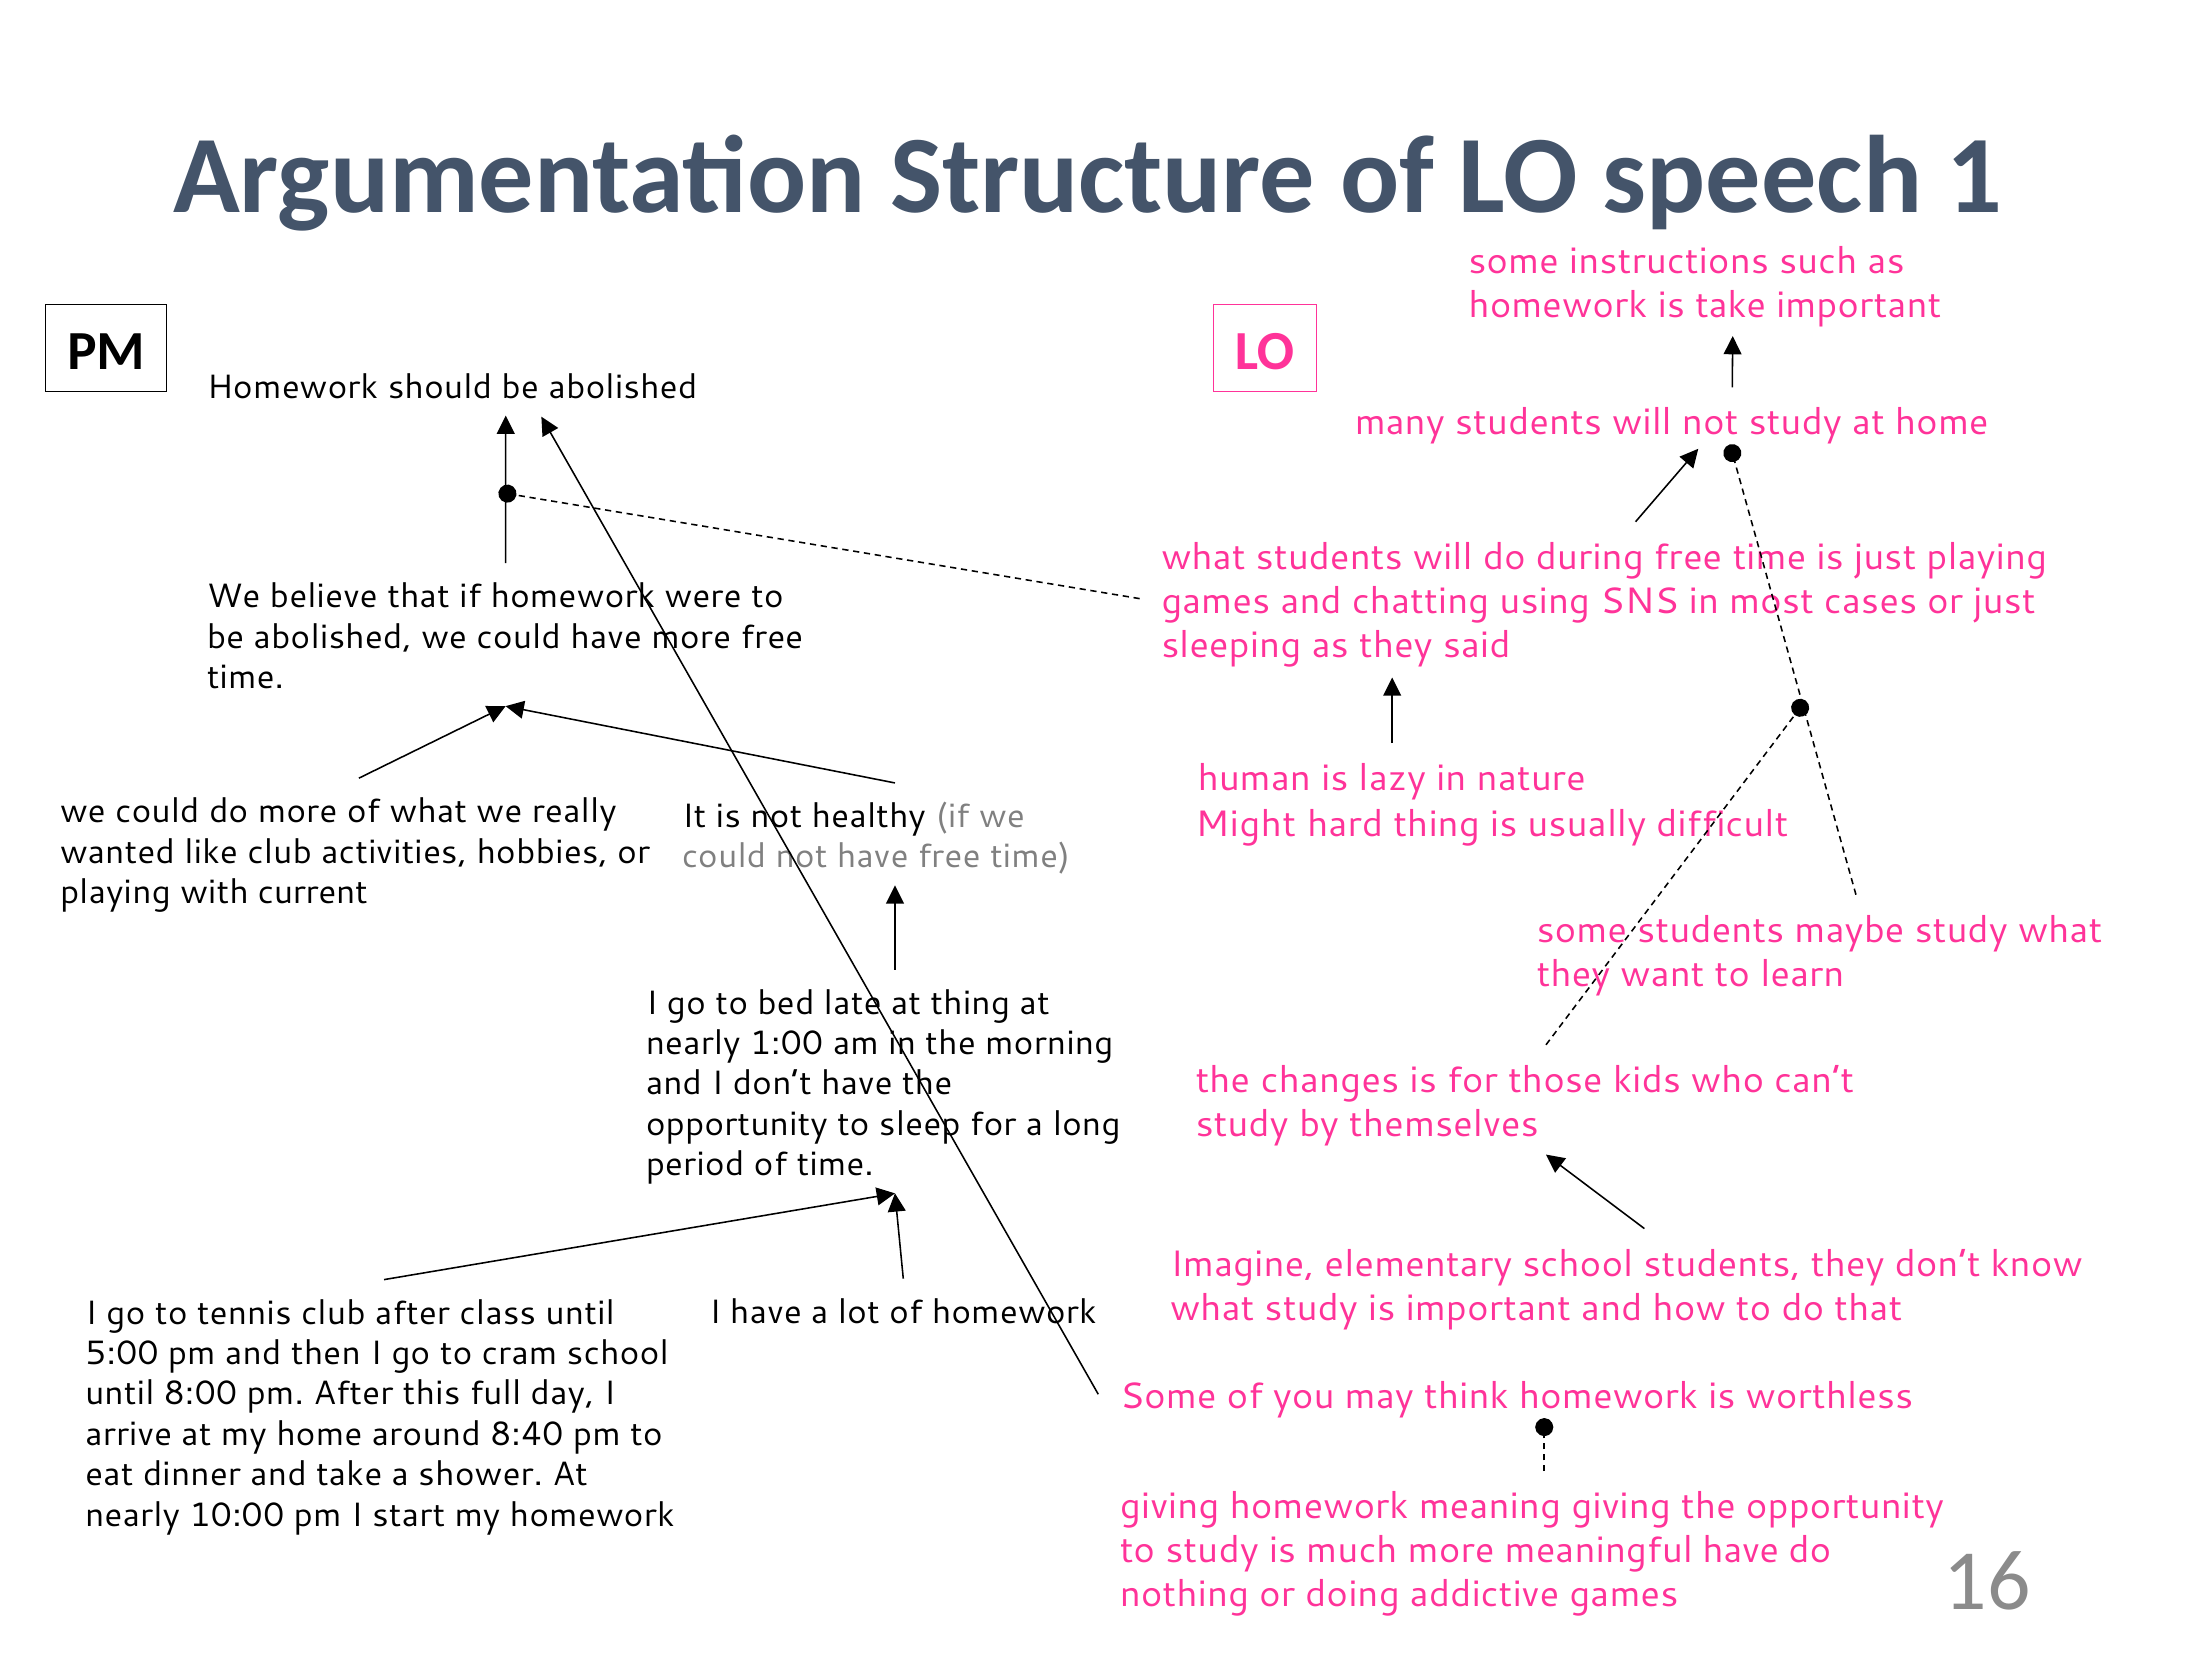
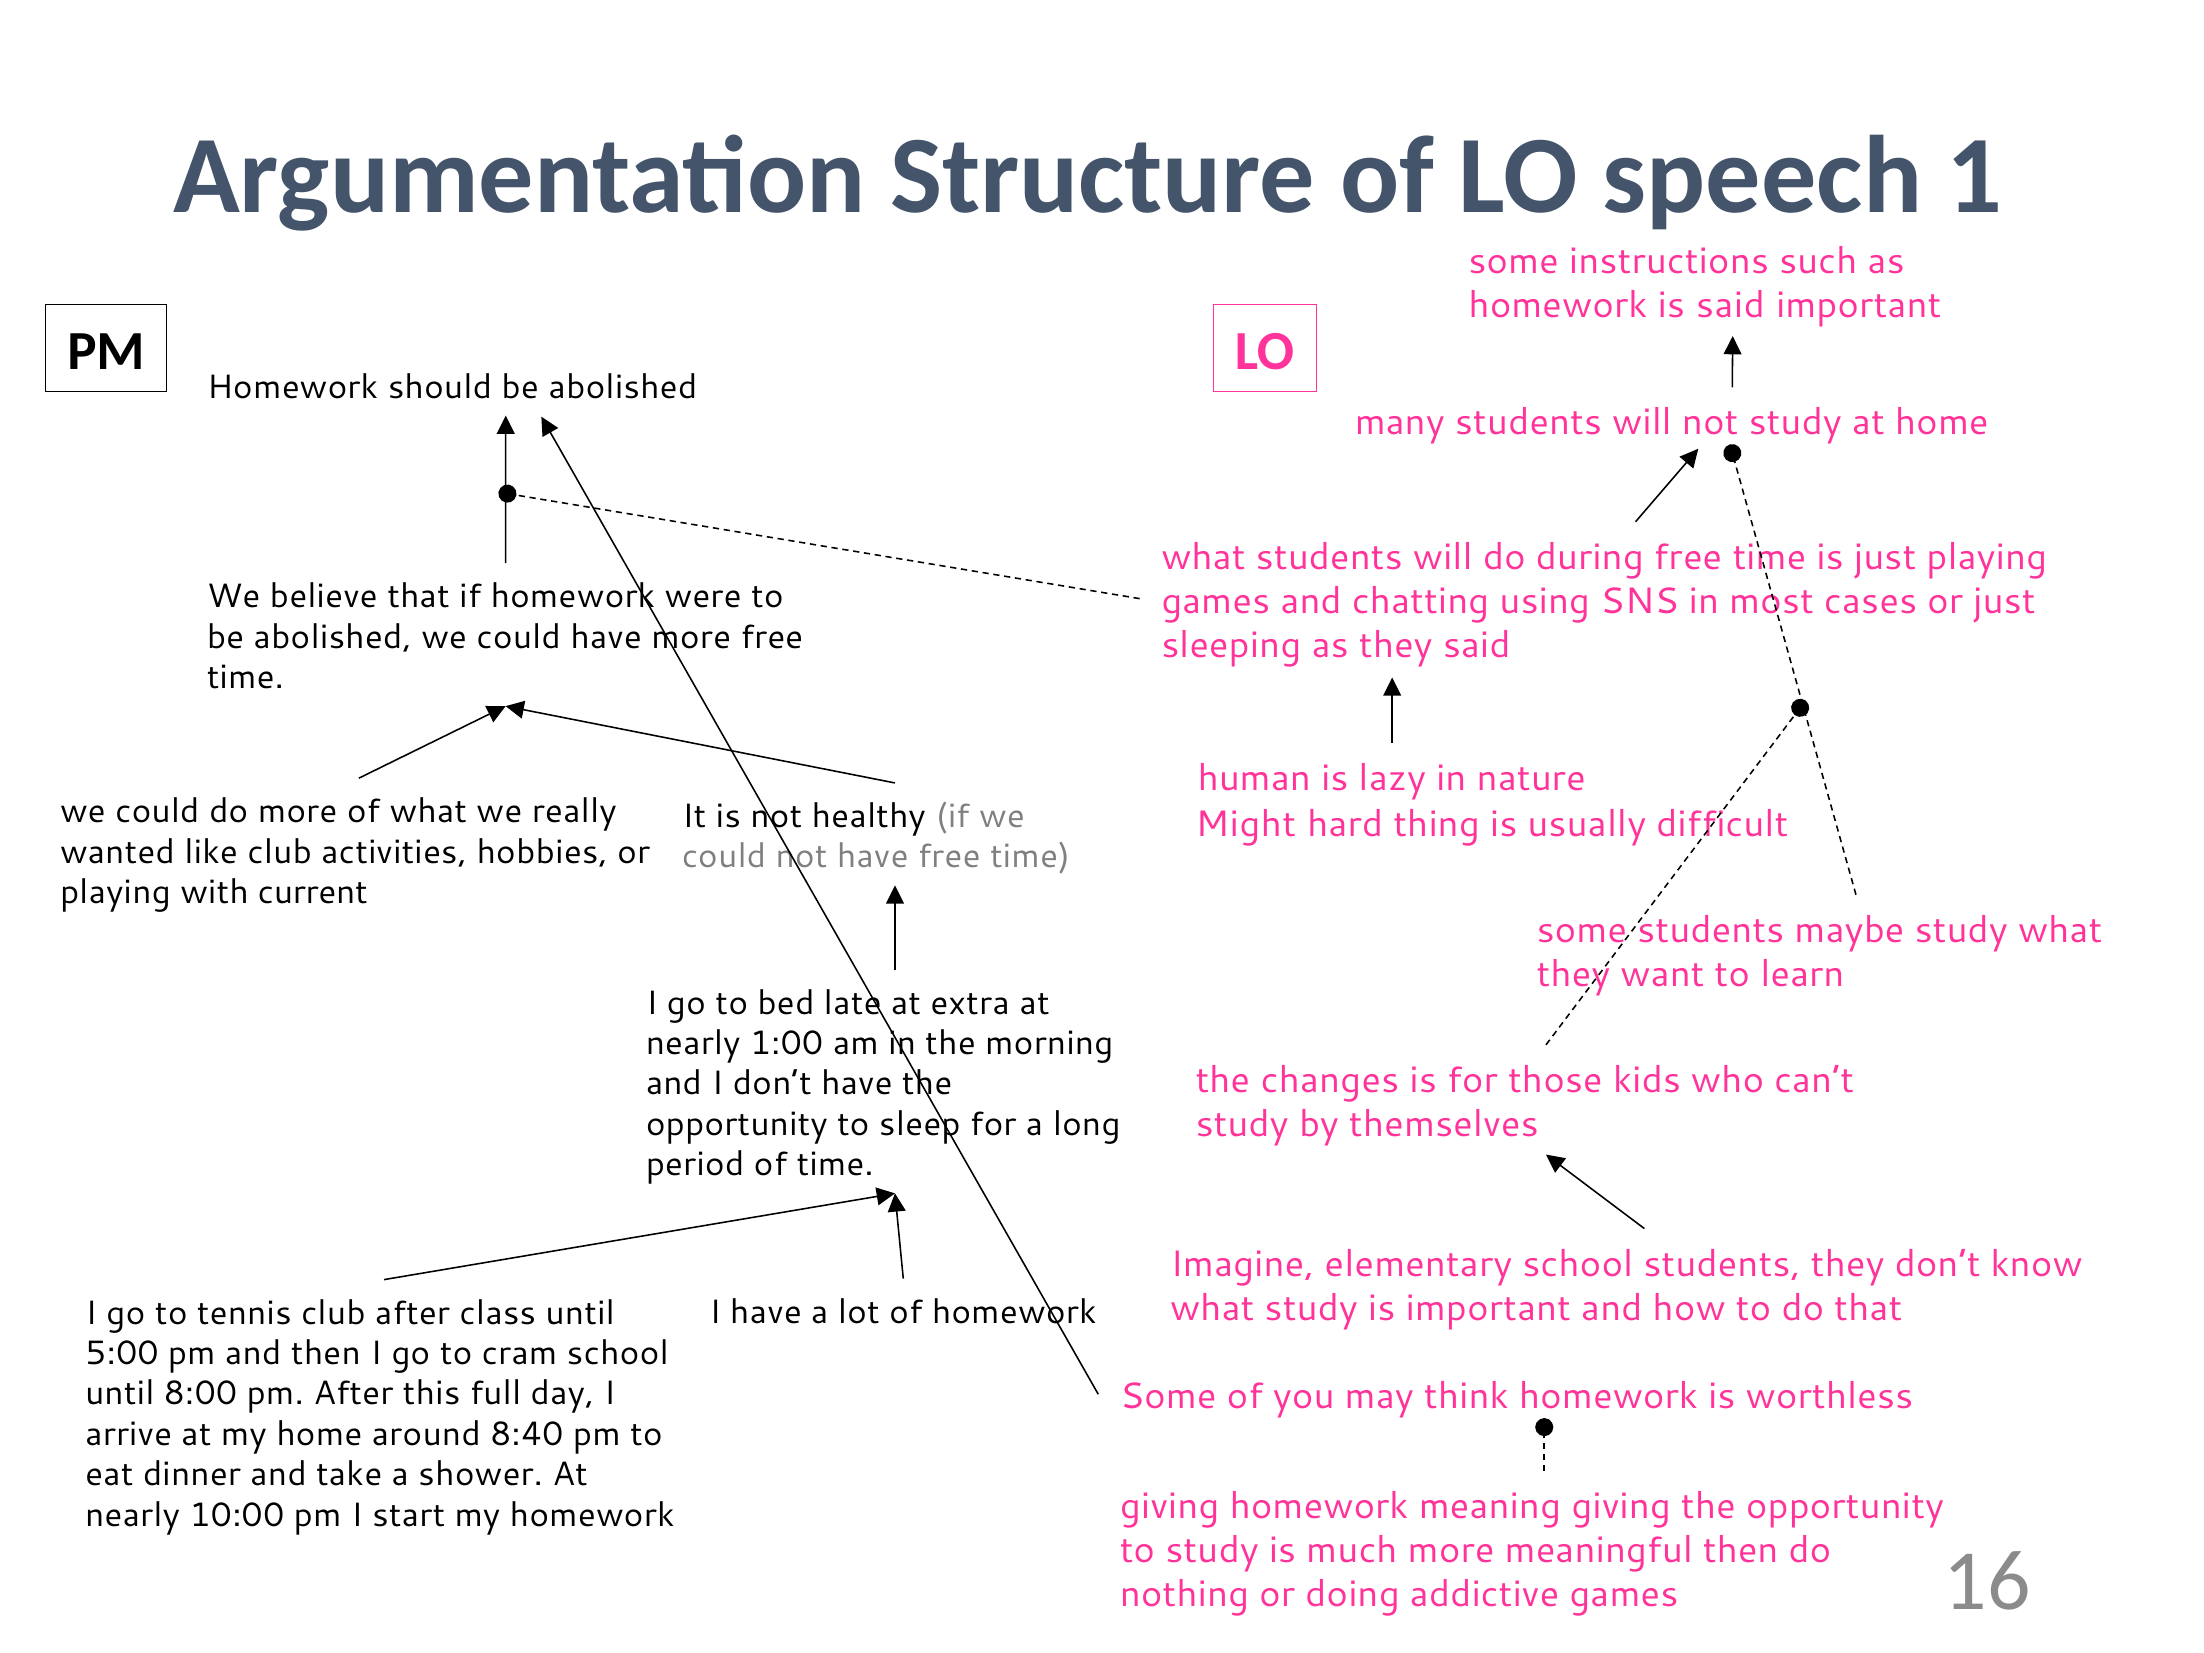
is take: take -> said (1730, 306)
at thing: thing -> extra (970, 1003)
meaningful have: have -> then (1741, 1551)
